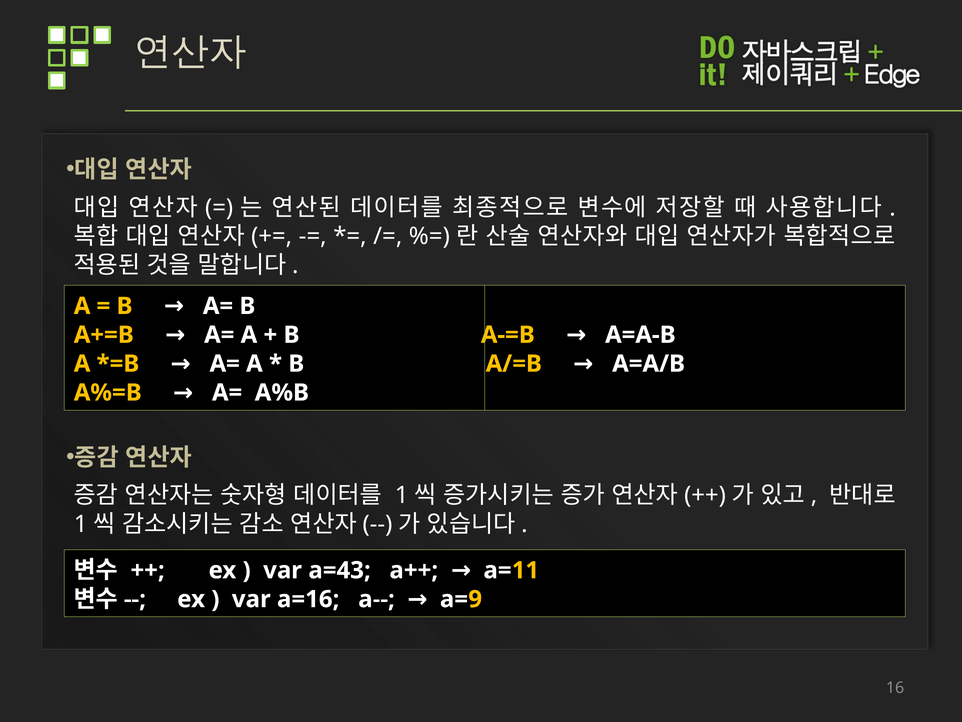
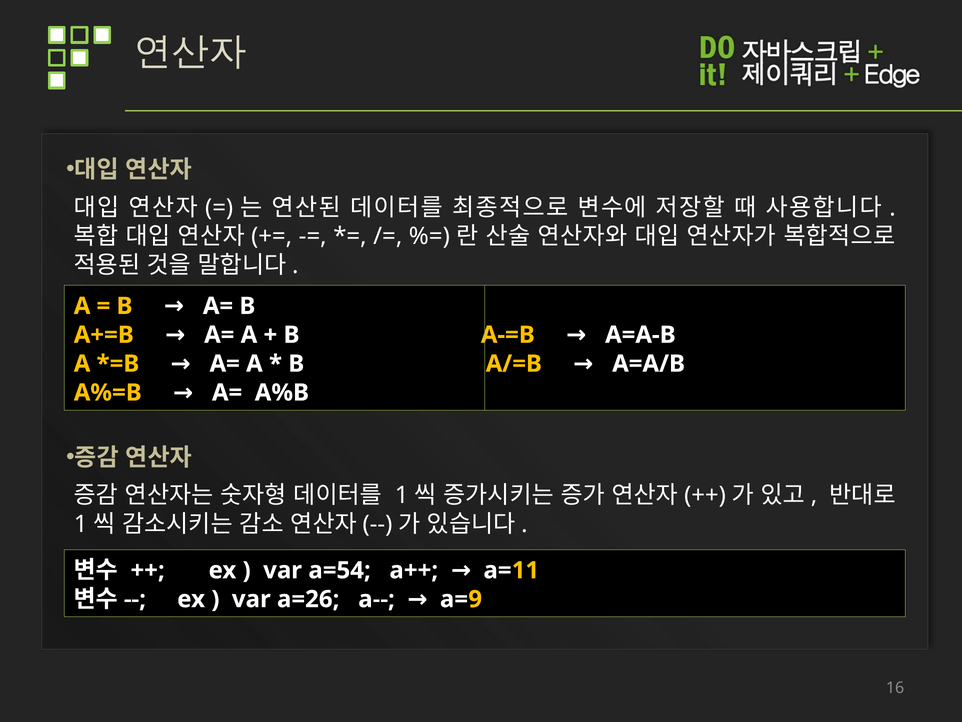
a=43: a=43 -> a=54 (340, 570)
a=16: a=16 -> a=26 (308, 599)
